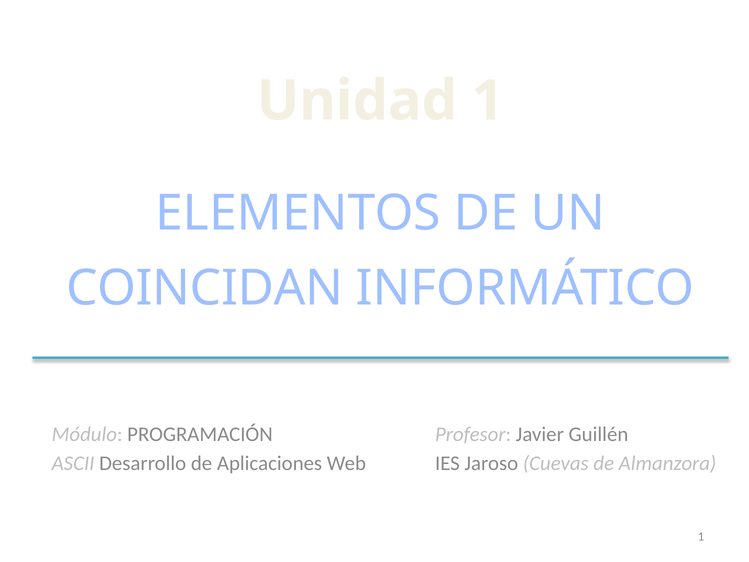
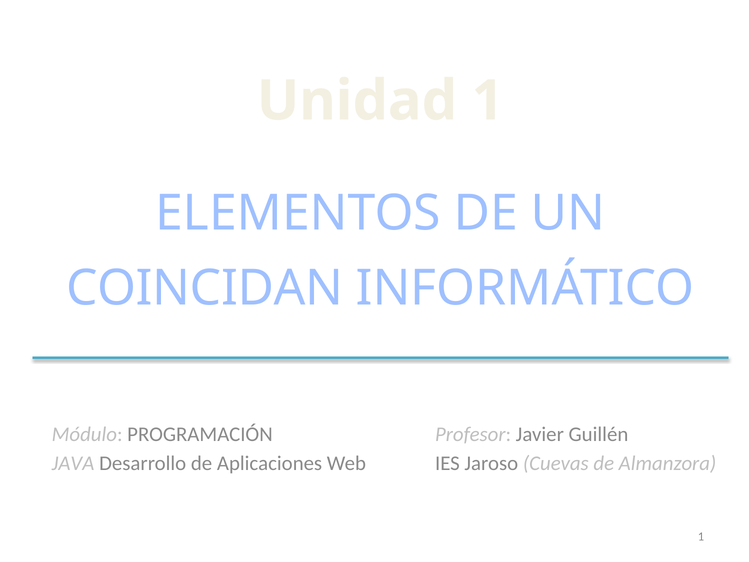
ASCII: ASCII -> JAVA (73, 463)
